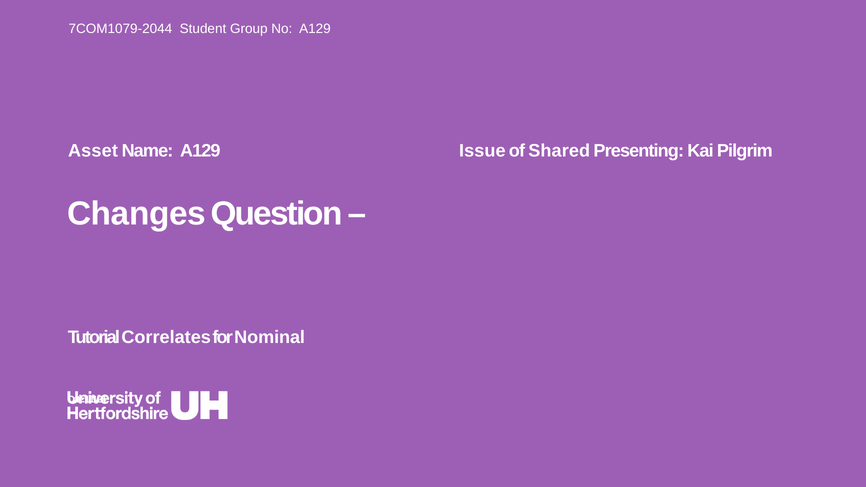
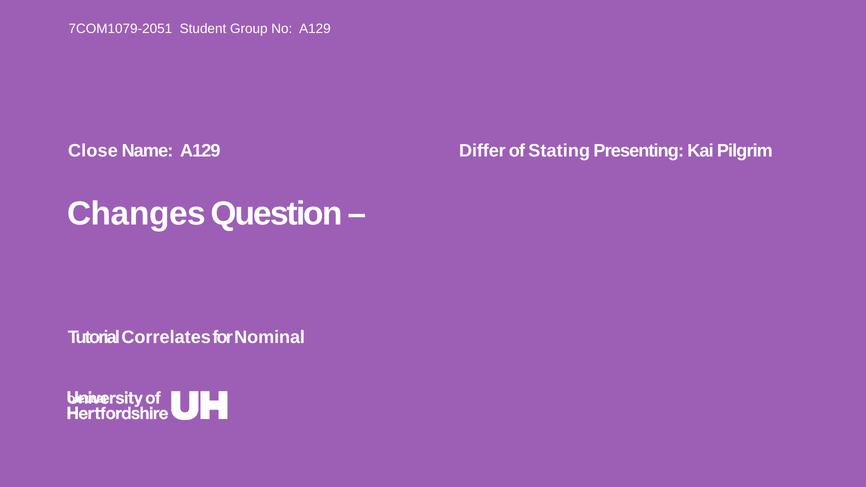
7COM1079-2044: 7COM1079-2044 -> 7COM1079-2051 (120, 29)
Asset: Asset -> Close (93, 151)
Issue: Issue -> Differ (482, 151)
Shared: Shared -> Stating (559, 151)
